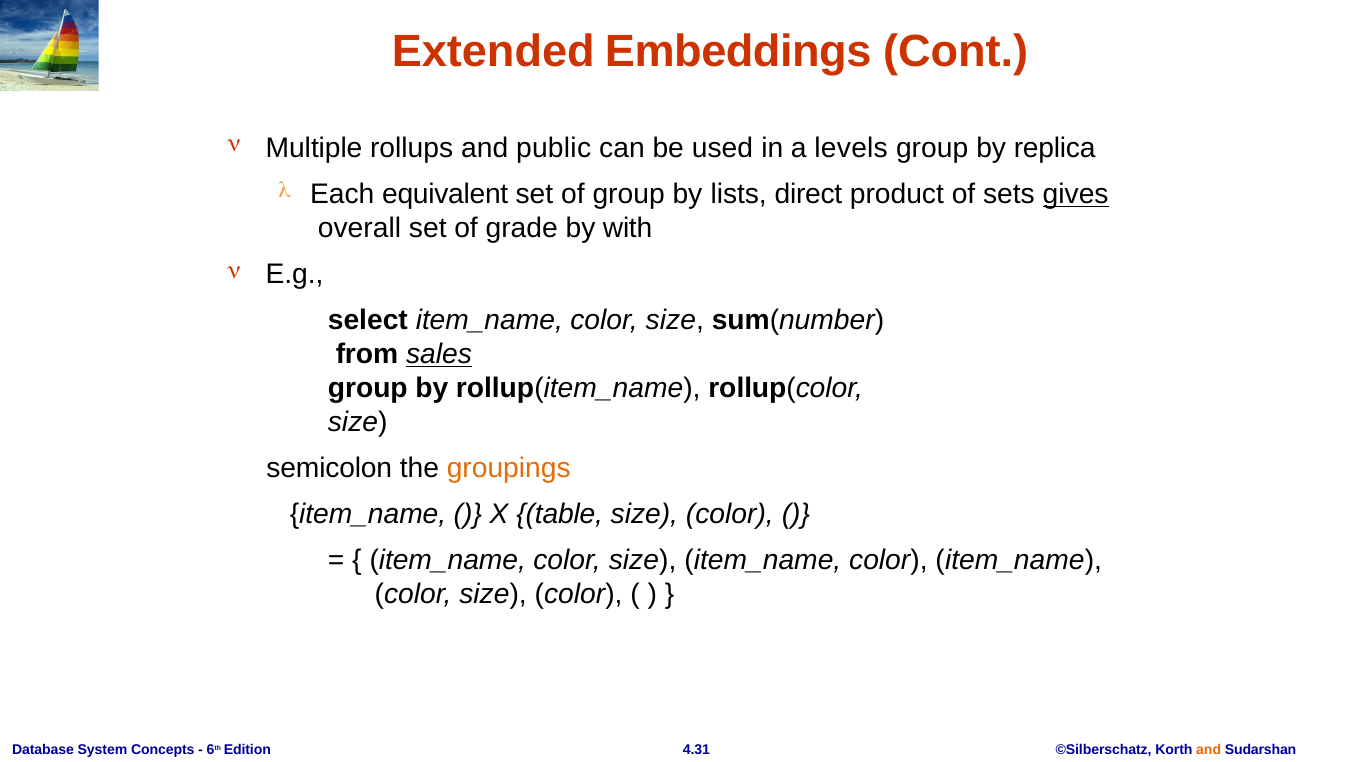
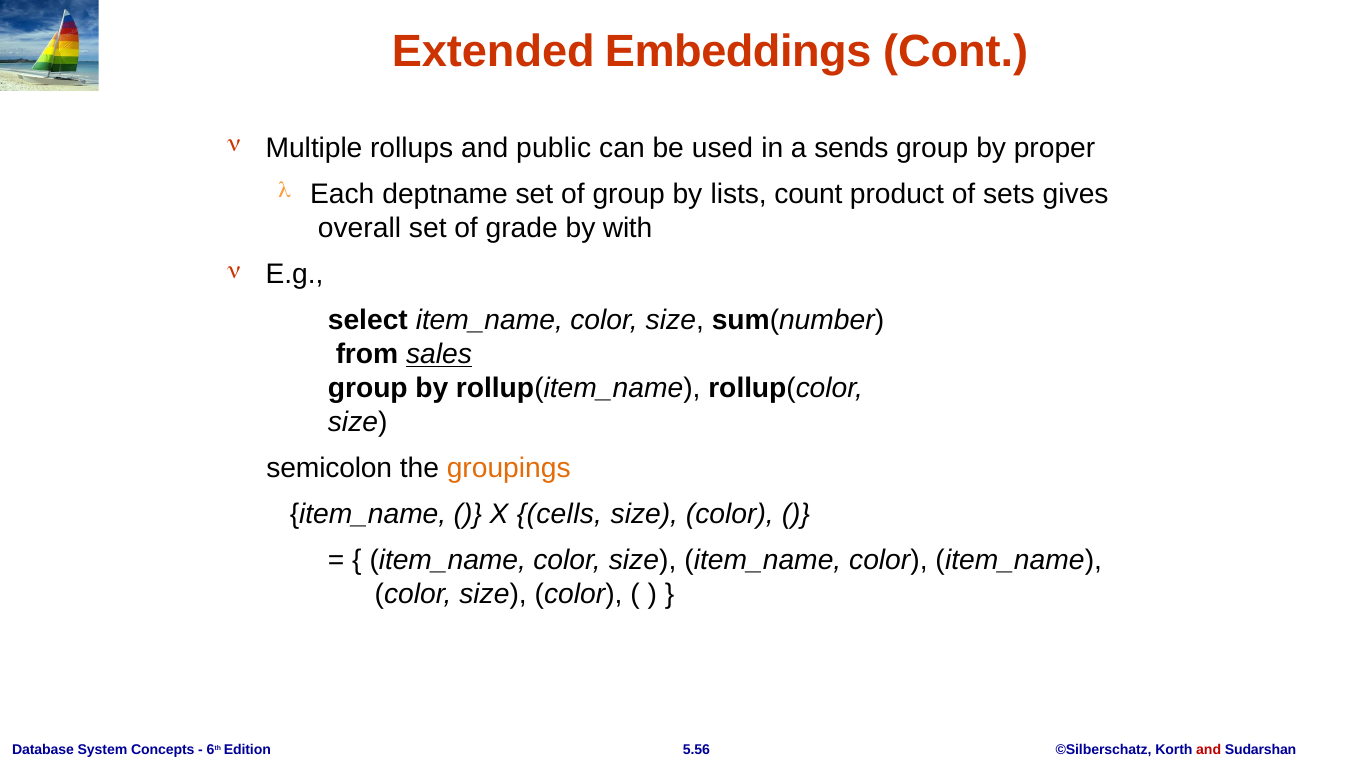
levels: levels -> sends (851, 148)
replica: replica -> proper (1055, 148)
equivalent: equivalent -> deptname (445, 194)
direct: direct -> count (808, 194)
gives underline: present -> none (1076, 194)
table: table -> cells (560, 514)
4.31: 4.31 -> 5.56 (696, 749)
and colour: orange -> red (1209, 749)
